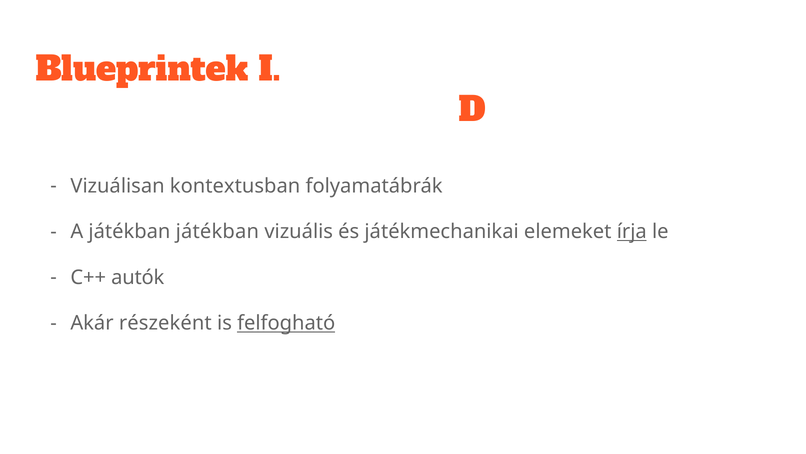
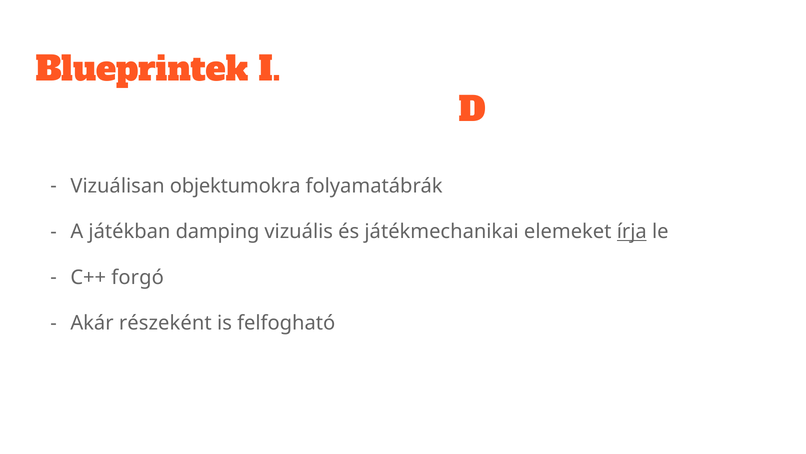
kontextusban: kontextusban -> objektumokra (235, 186)
játékban játékban: játékban -> damping (218, 231)
autók: autók -> forgó (138, 277)
felfogható underline: present -> none (286, 323)
